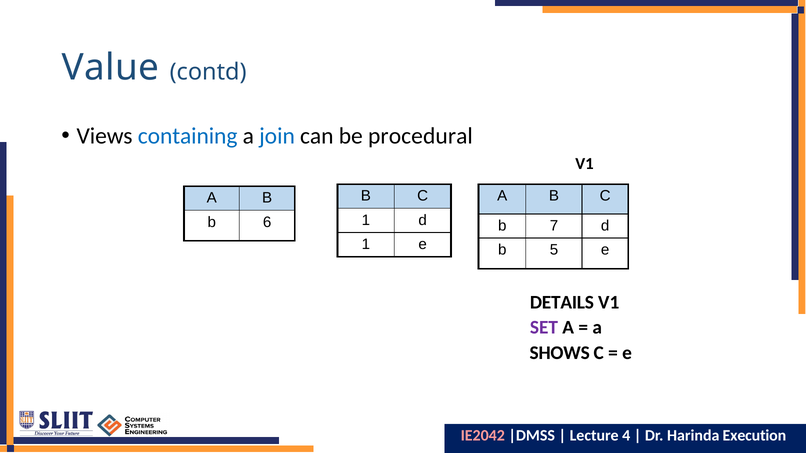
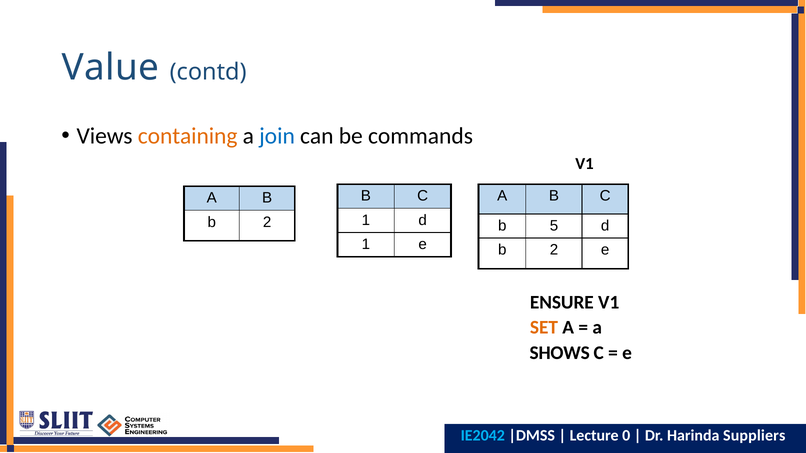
containing colour: blue -> orange (188, 136)
procedural: procedural -> commands (421, 136)
6: 6 -> 2 (267, 222)
7: 7 -> 5 (554, 226)
5: 5 -> 2 (554, 250)
DETAILS: DETAILS -> ENSURE (562, 303)
SET colour: purple -> orange (544, 328)
IE2042 colour: pink -> light blue (483, 436)
4: 4 -> 0 (626, 436)
Execution: Execution -> Suppliers (754, 436)
